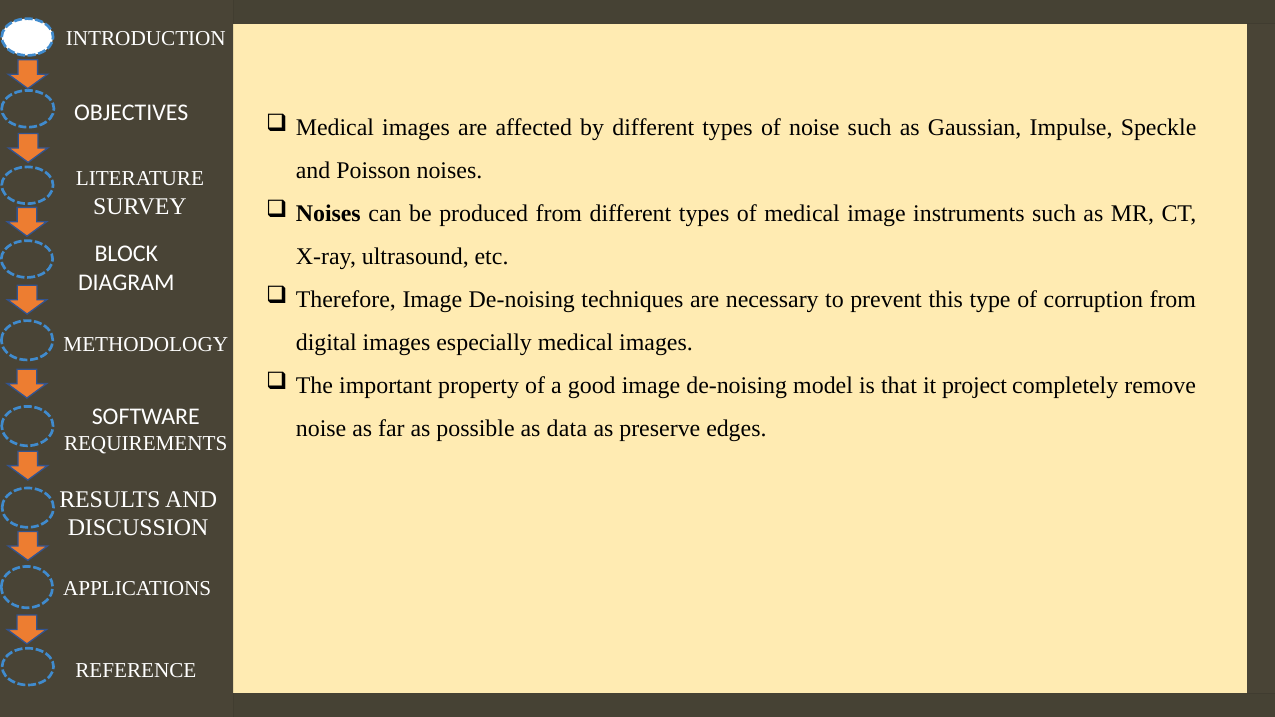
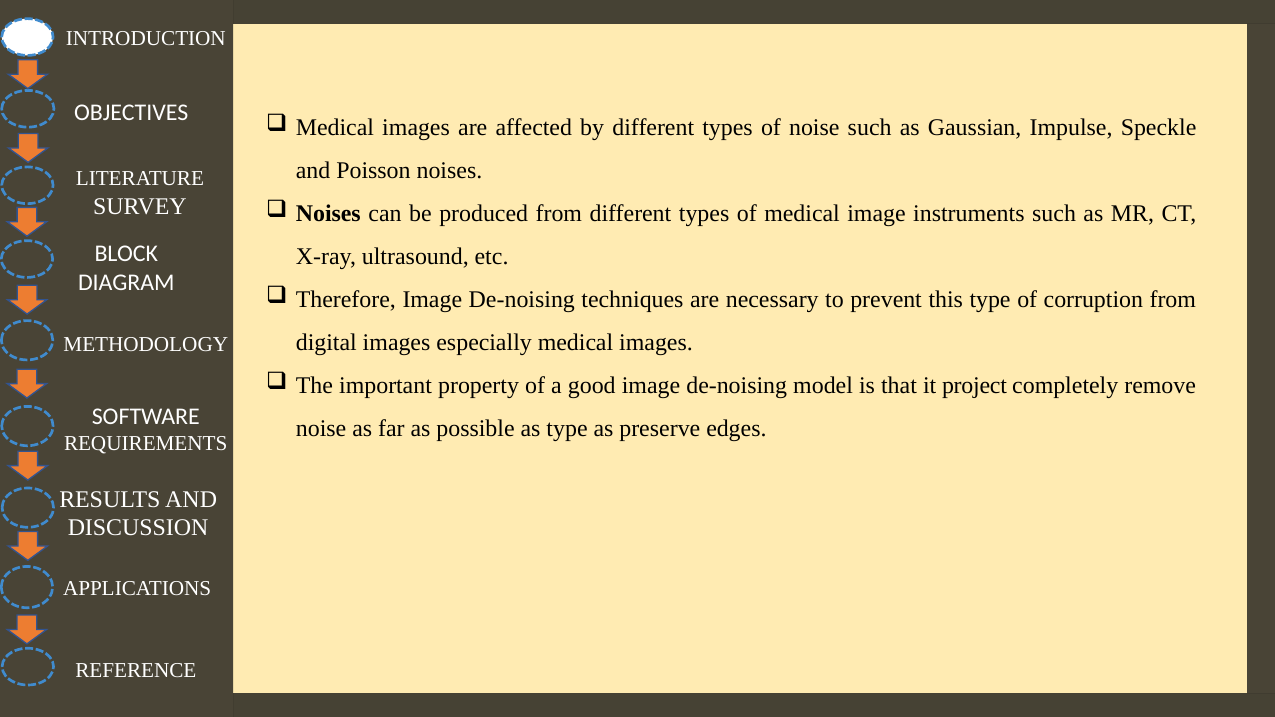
as data: data -> type (567, 429)
